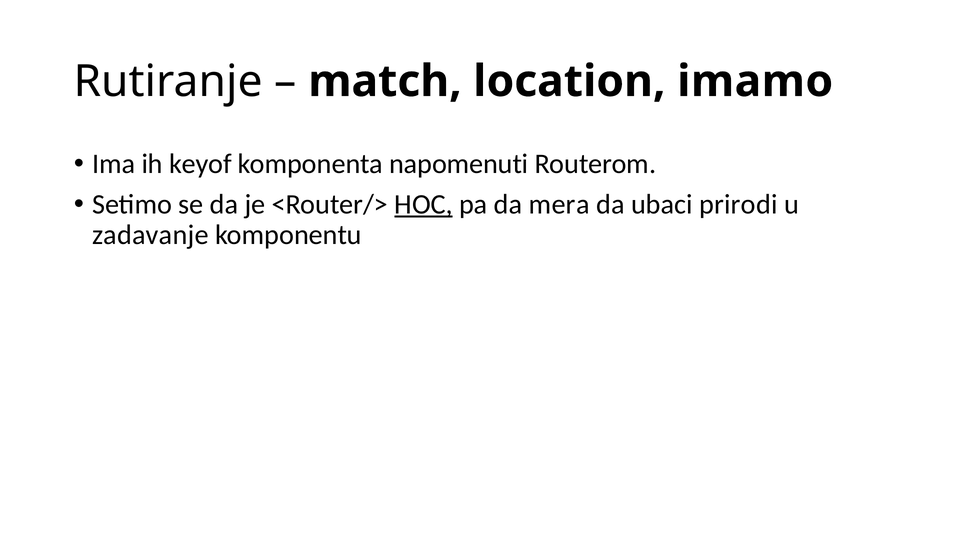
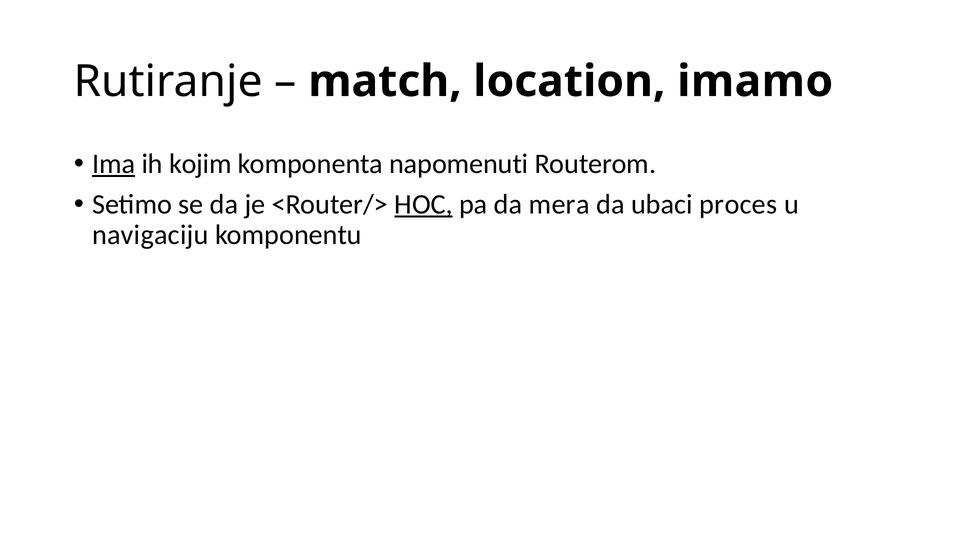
Ima underline: none -> present (114, 164)
keyof: keyof -> kojim (200, 164)
prirodi: prirodi -> proces (738, 204)
zadavanje: zadavanje -> navigaciju (150, 235)
